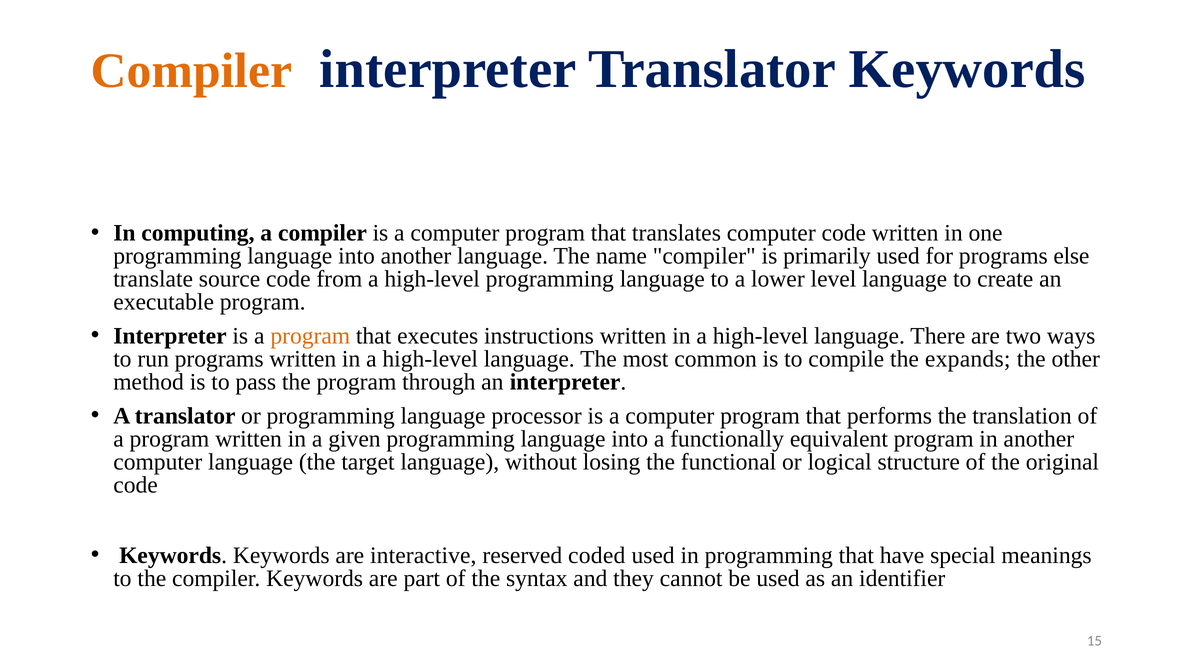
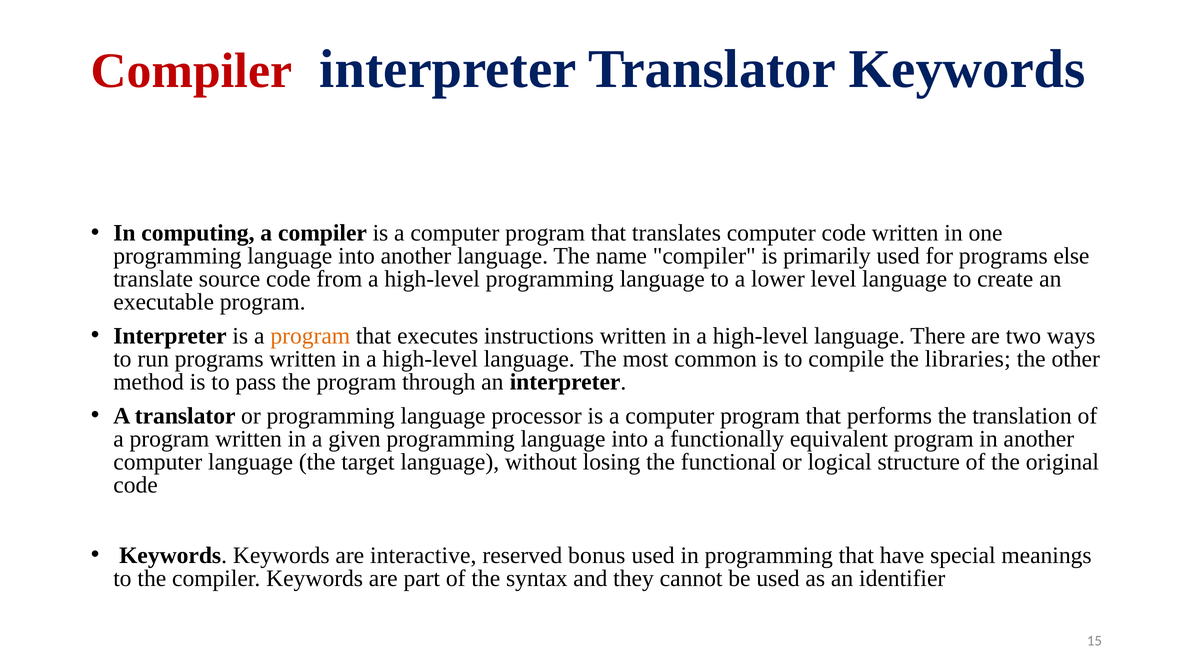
Compiler colour: orange -> red (192, 71)
expands: expands -> libraries (968, 359)
coded: coded -> bonus (597, 556)
